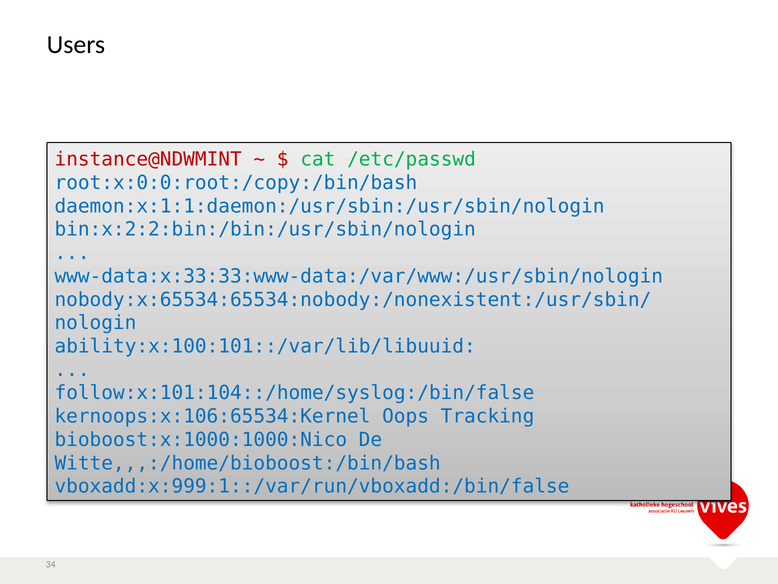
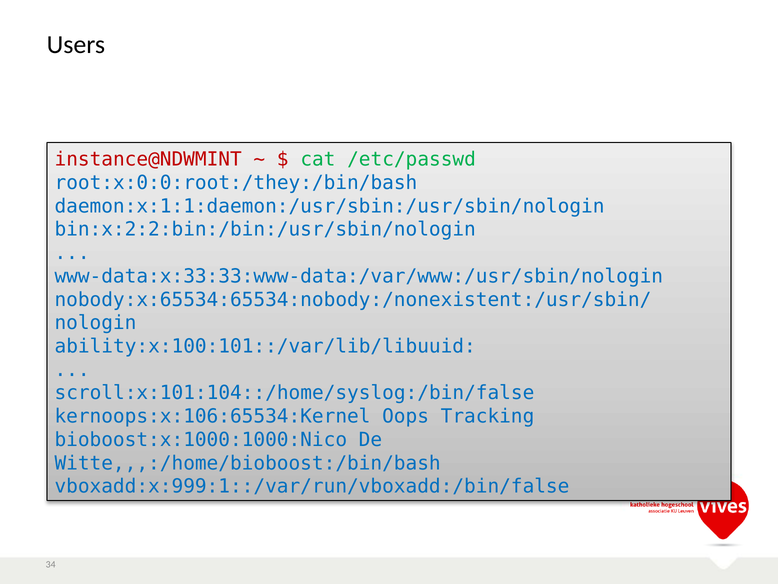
root:x:0:0:root:/copy:/bin/bash: root:x:0:0:root:/copy:/bin/bash -> root:x:0:0:root:/they:/bin/bash (236, 183)
follow:x:101:104::/home/syslog:/bin/false: follow:x:101:104::/home/syslog:/bin/false -> scroll:x:101:104::/home/syslog:/bin/false (294, 393)
